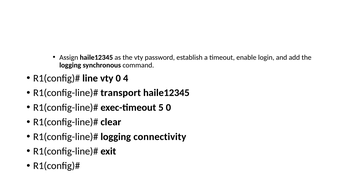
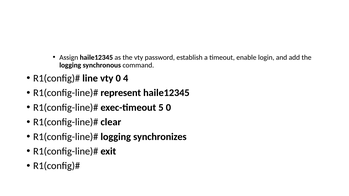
transport: transport -> represent (121, 93)
connectivity: connectivity -> synchronizes (160, 137)
